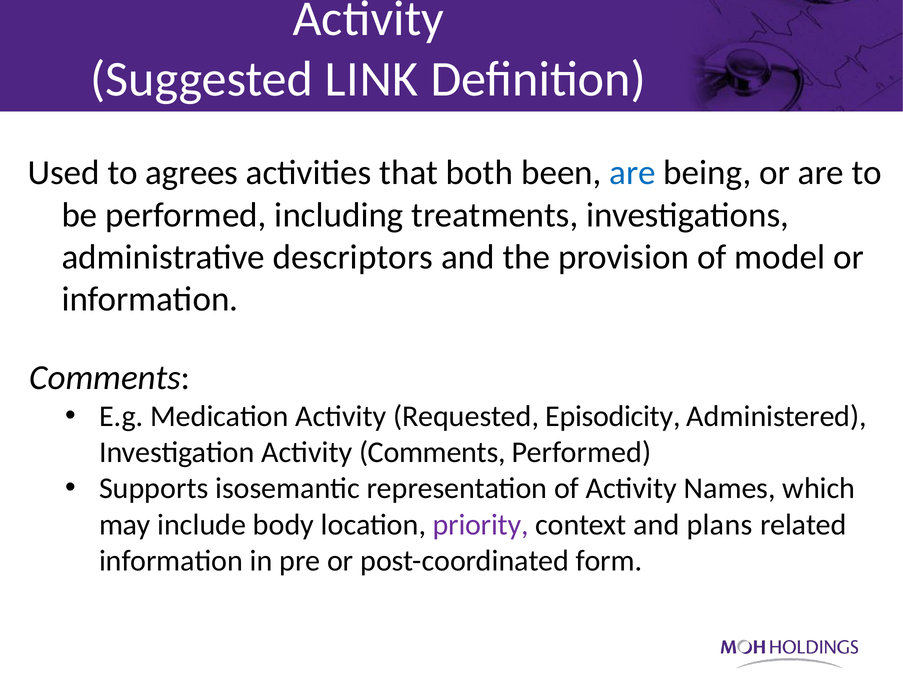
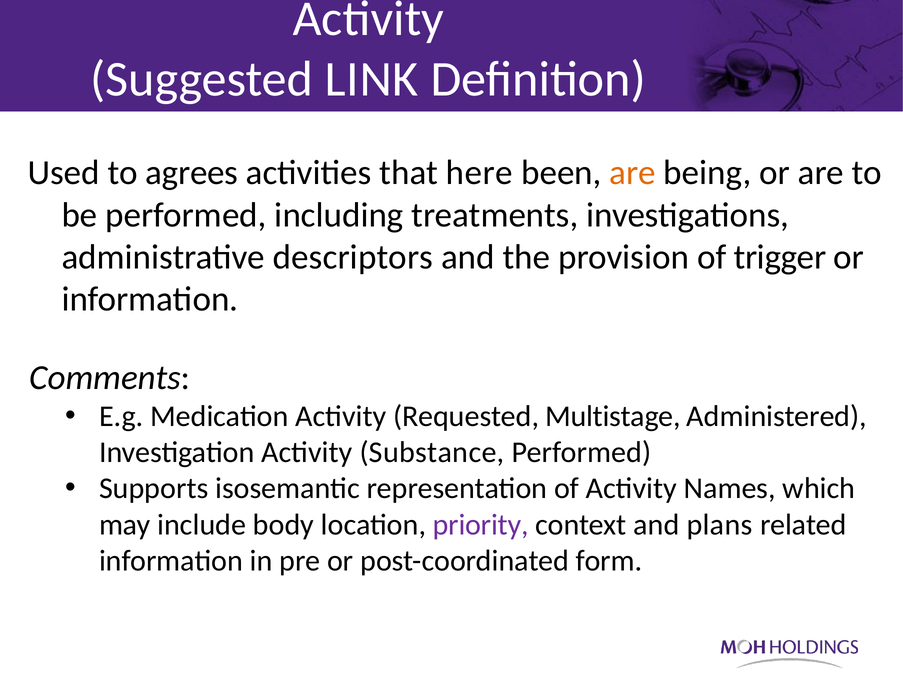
both: both -> here (479, 173)
are colour: blue -> orange (633, 173)
model: model -> trigger (780, 257)
Episodicity: Episodicity -> Multistage (613, 417)
Activity Comments: Comments -> Substance (432, 453)
